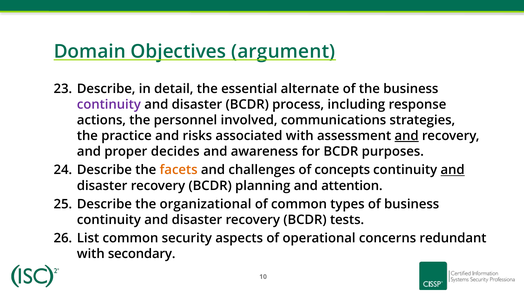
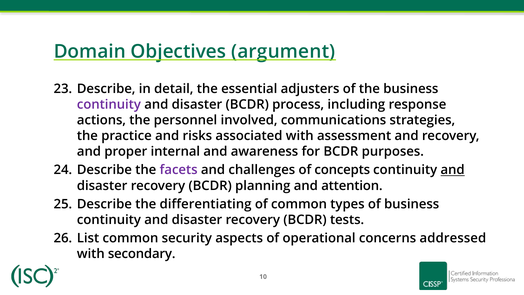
alternate: alternate -> adjusters (310, 89)
and underline: present -> none (407, 136)
decides: decides -> internal (175, 151)
facets colour: orange -> purple (179, 170)
organizational: organizational -> differentiating (206, 204)
redundant: redundant -> addressed (453, 238)
